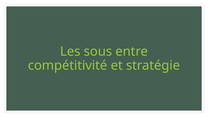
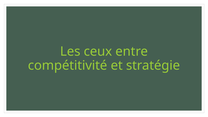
sous: sous -> ceux (98, 51)
